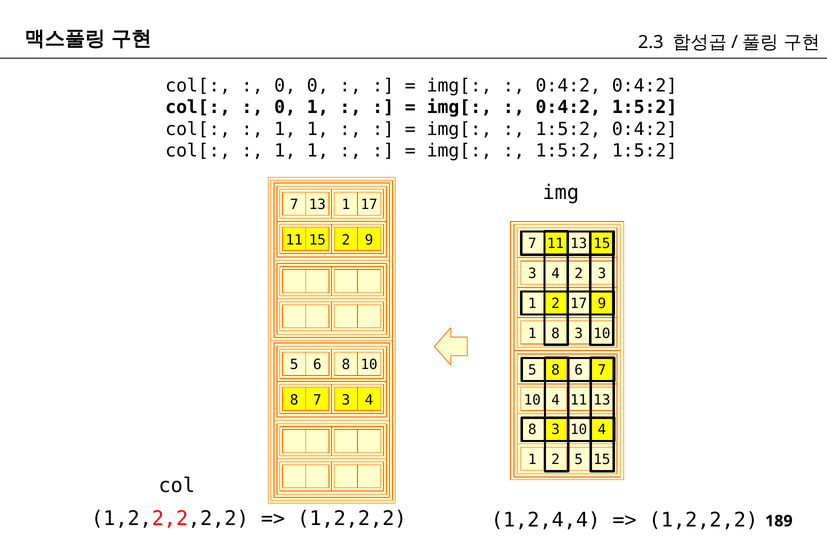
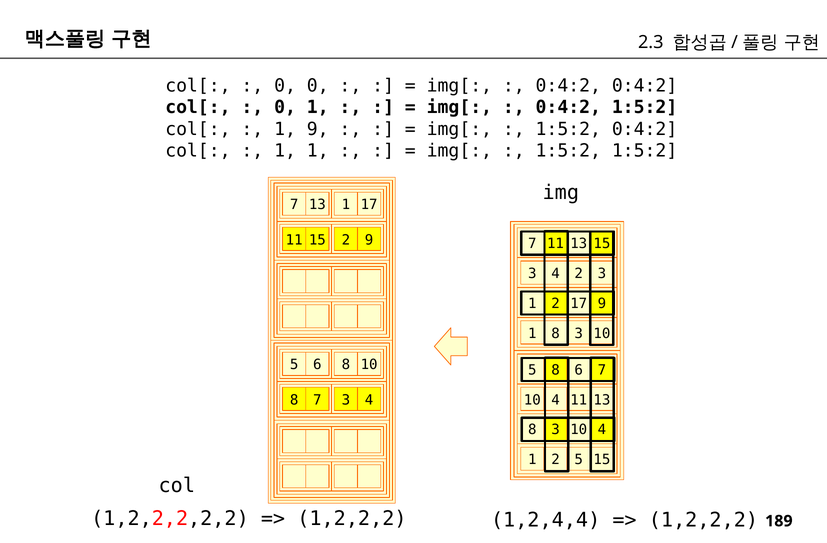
1: 1 -> 9 (318, 129)
